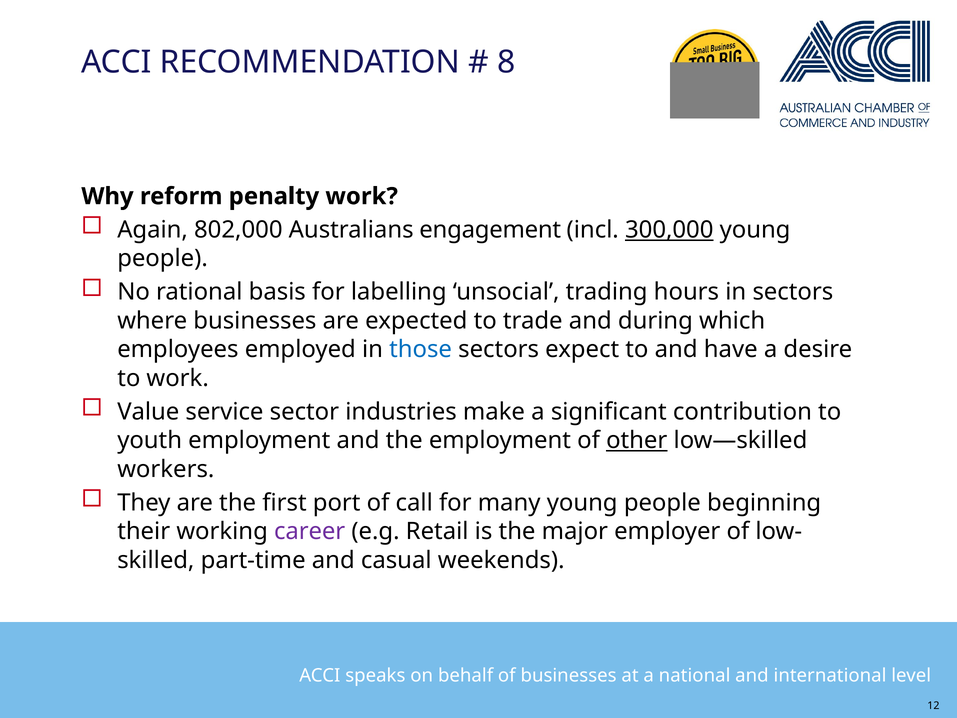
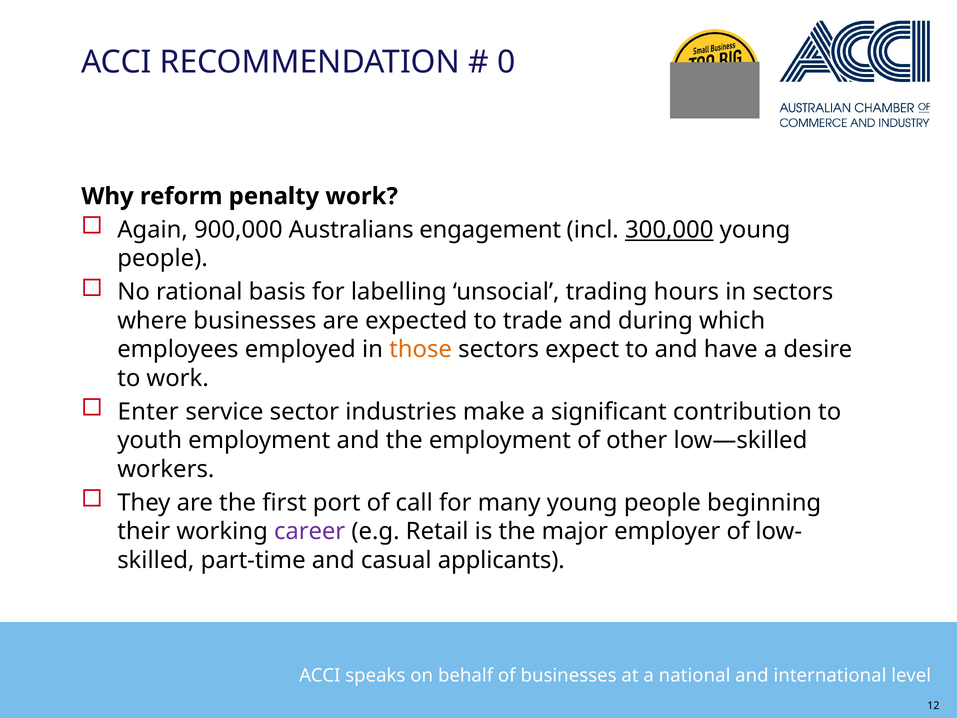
8: 8 -> 0 (506, 62)
802,000: 802,000 -> 900,000 (238, 230)
those colour: blue -> orange (421, 349)
Value: Value -> Enter (148, 412)
other underline: present -> none (637, 440)
weekends: weekends -> applicants (501, 560)
